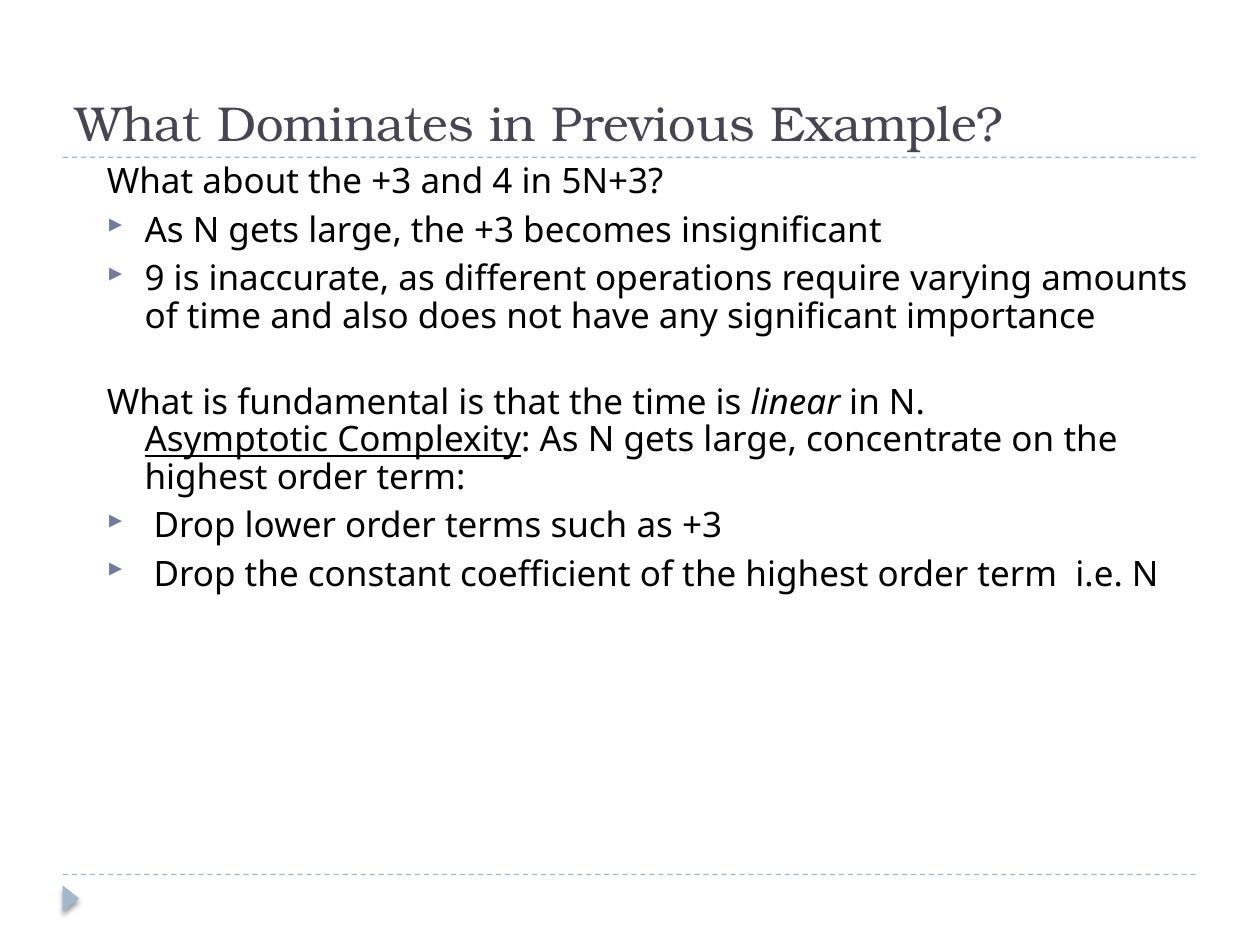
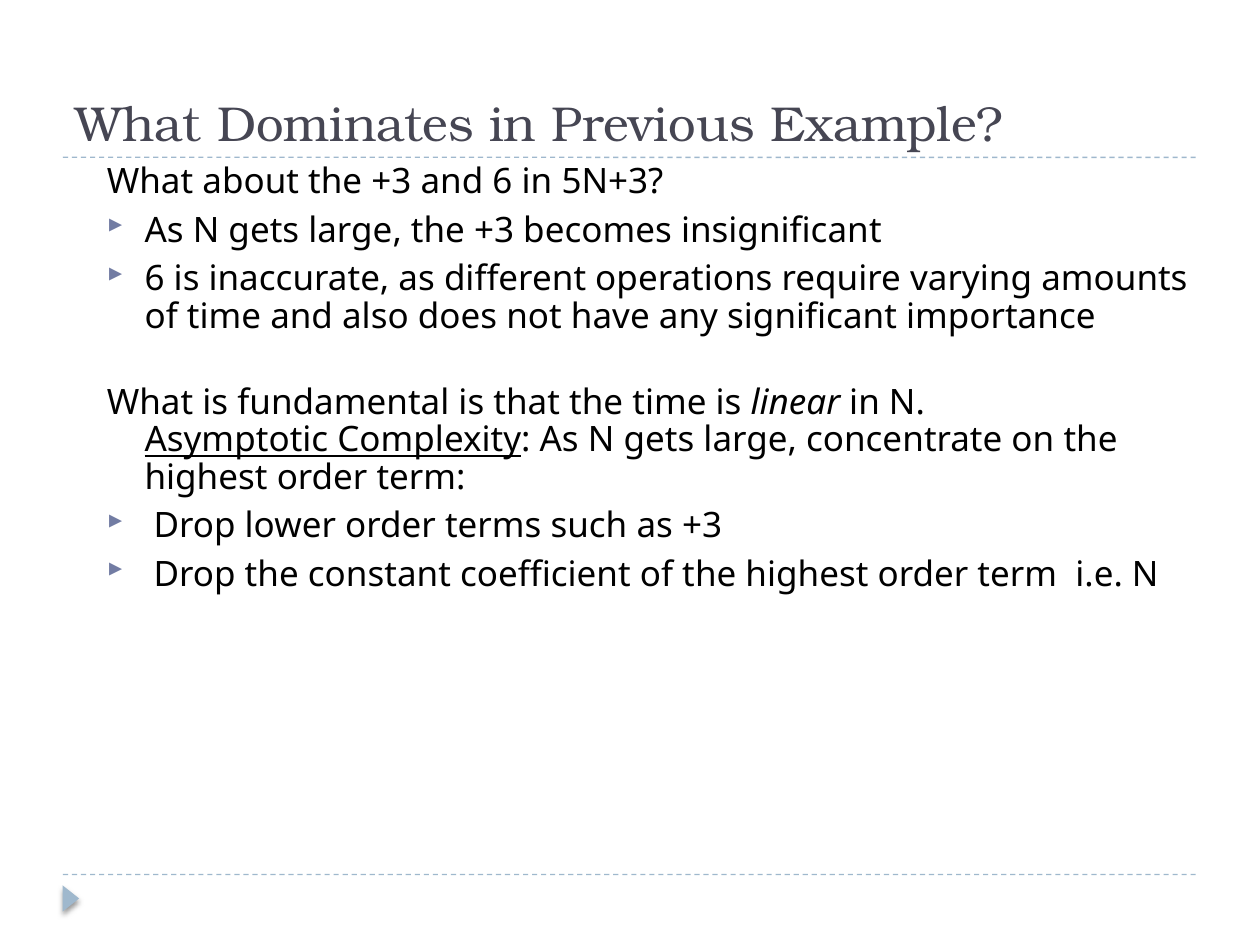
and 4: 4 -> 6 (503, 182)
9: 9 -> 6 (155, 279)
